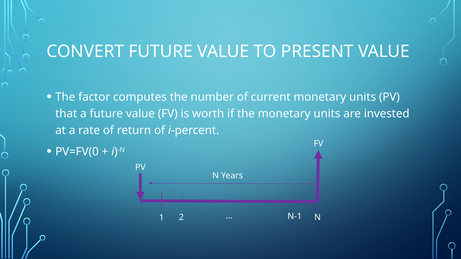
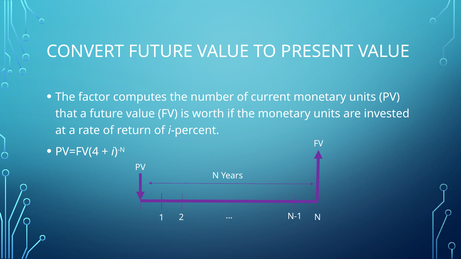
PV=FV(0: PV=FV(0 -> PV=FV(4 (77, 152)
